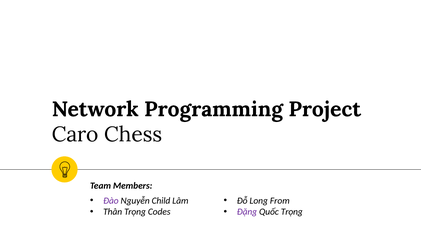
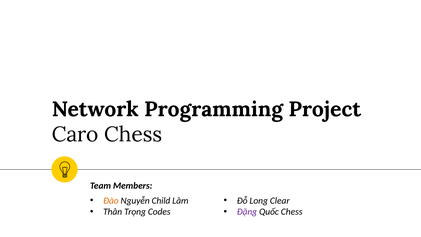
Đào colour: purple -> orange (111, 201)
From: From -> Clear (280, 201)
Quốc Trọng: Trọng -> Chess (292, 212)
